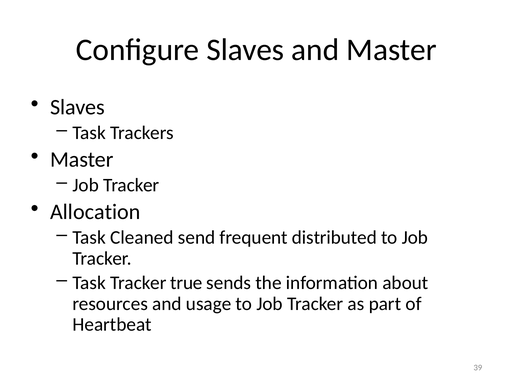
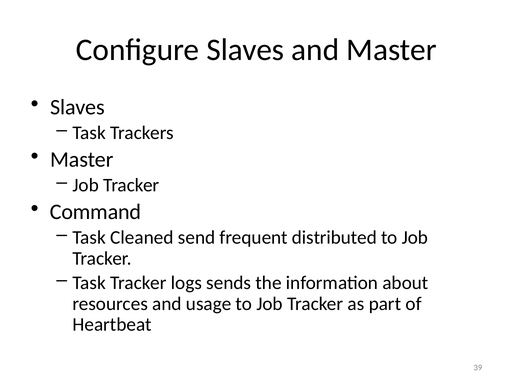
Allocation: Allocation -> Command (95, 212)
true: true -> logs (186, 283)
